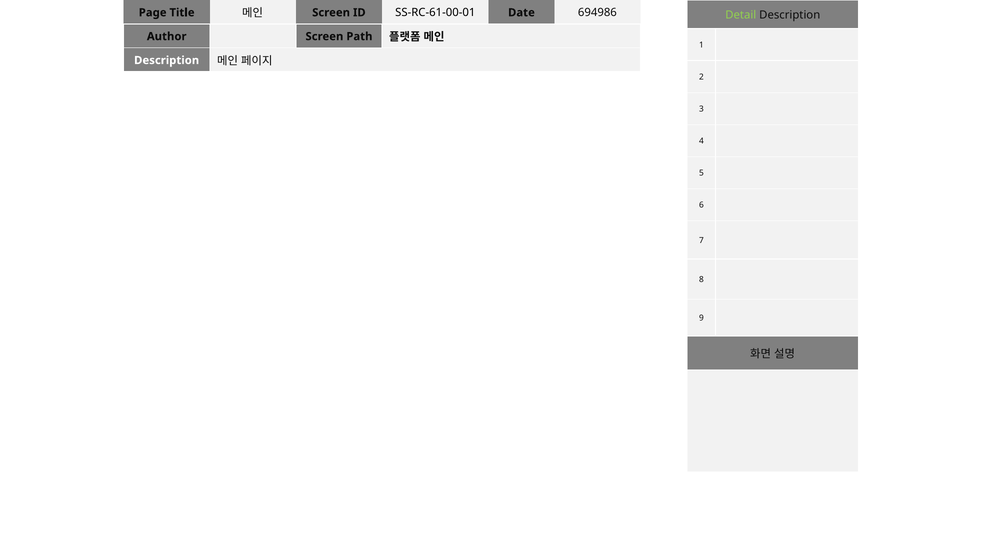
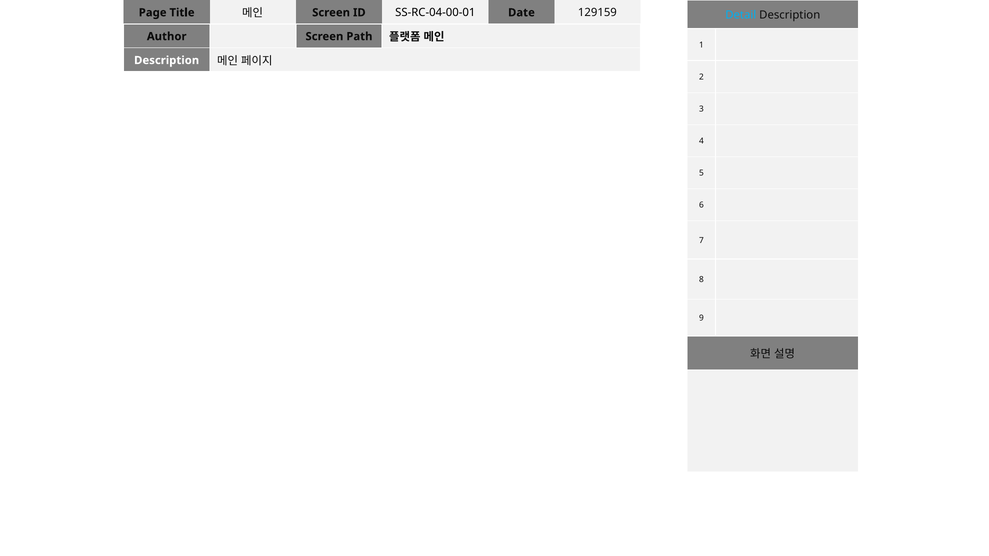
SS-RC-61-00-01: SS-RC-61-00-01 -> SS-RC-04-00-01 (435, 13)
694986: 694986 -> 129159 (597, 13)
Detail colour: light green -> light blue (741, 15)
